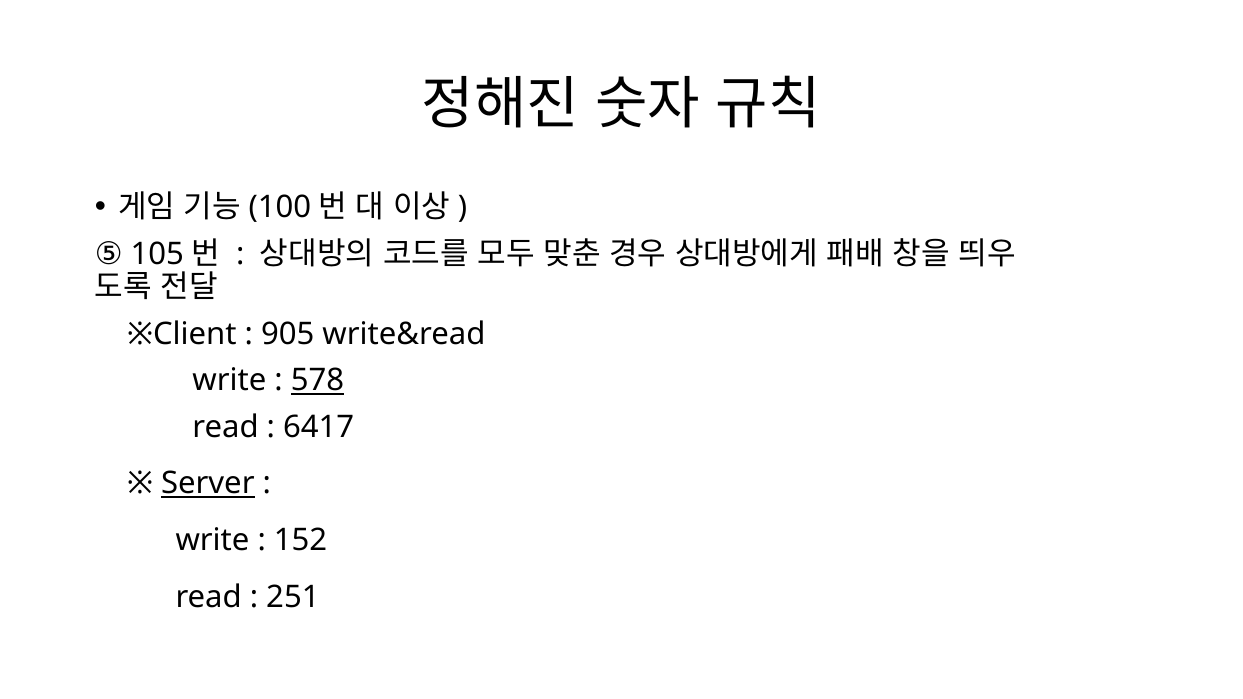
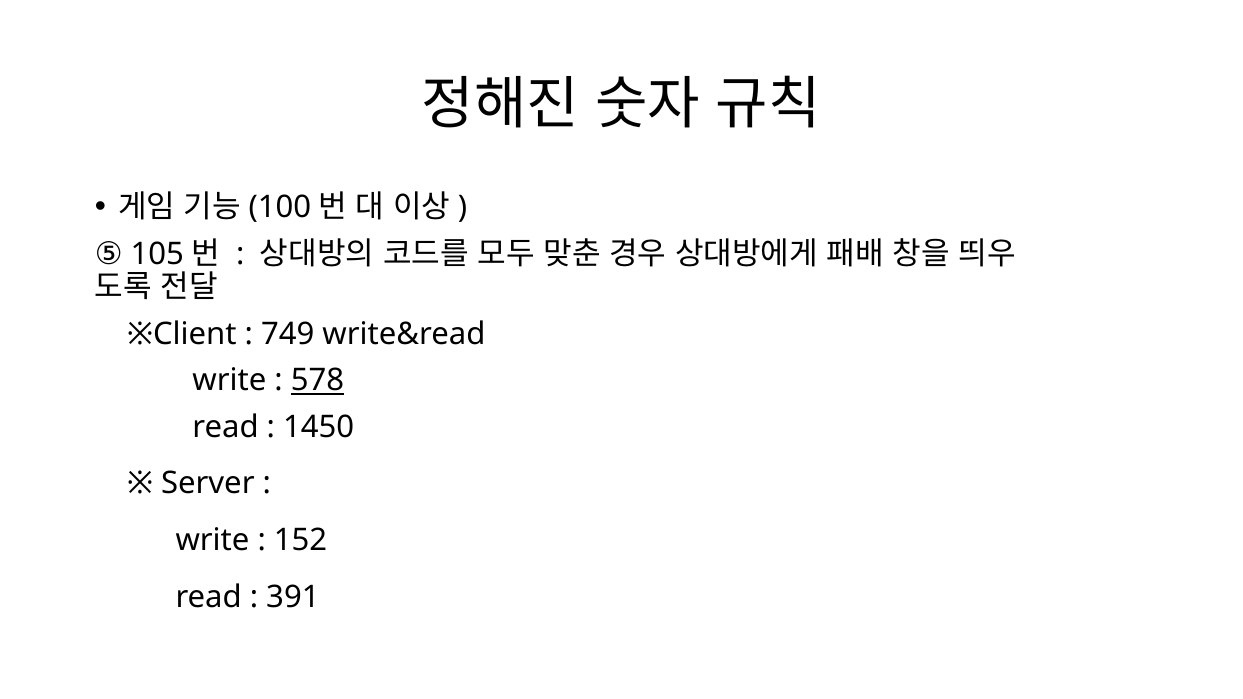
905: 905 -> 749 (288, 334)
6417: 6417 -> 1450 (319, 427)
Server underline: present -> none (208, 484)
251: 251 -> 391 (293, 597)
